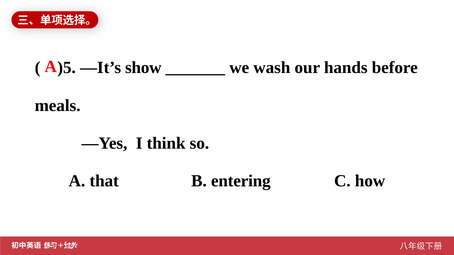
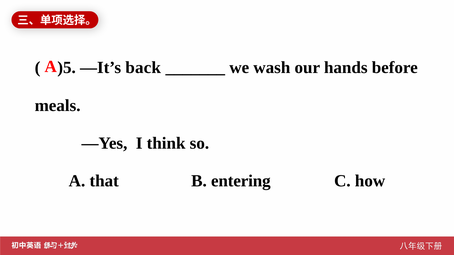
show: show -> back (143, 68)
